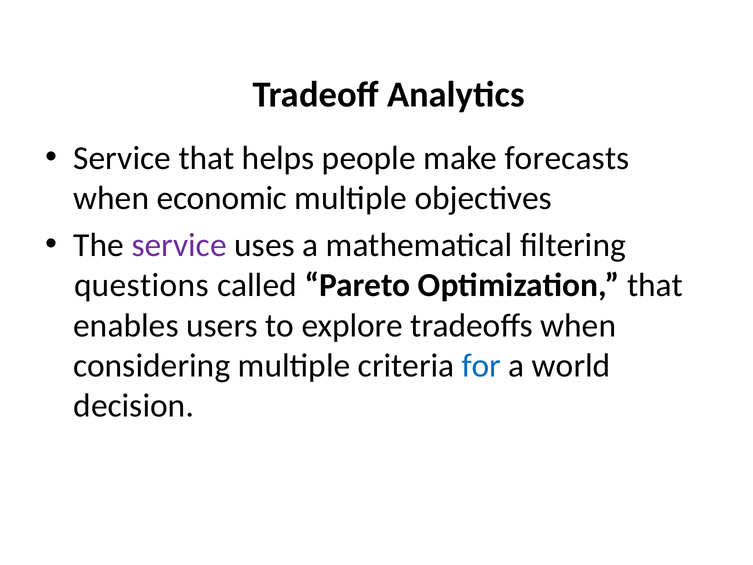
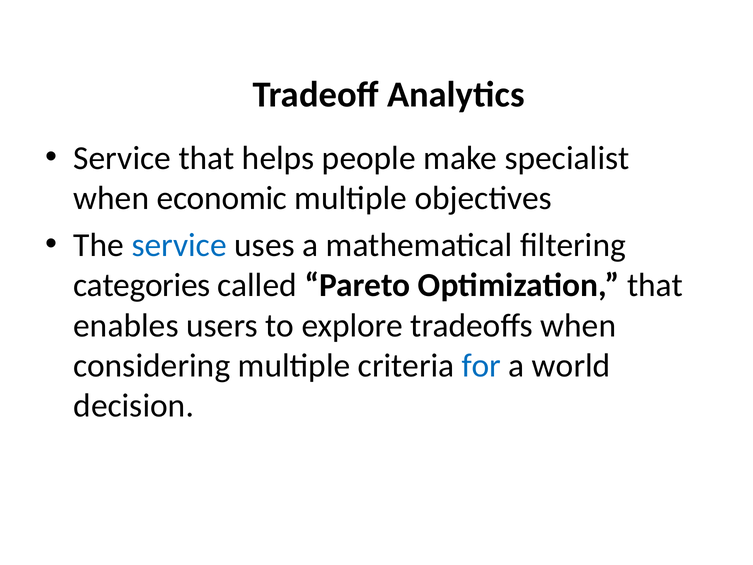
forecasts: forecasts -> specialist (567, 158)
service colour: purple -> blue (179, 245)
questions: questions -> categories (142, 285)
